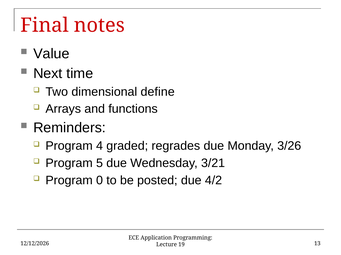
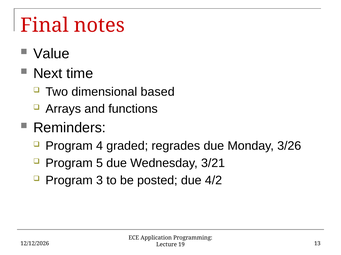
define: define -> based (158, 92)
0: 0 -> 3 (100, 181)
